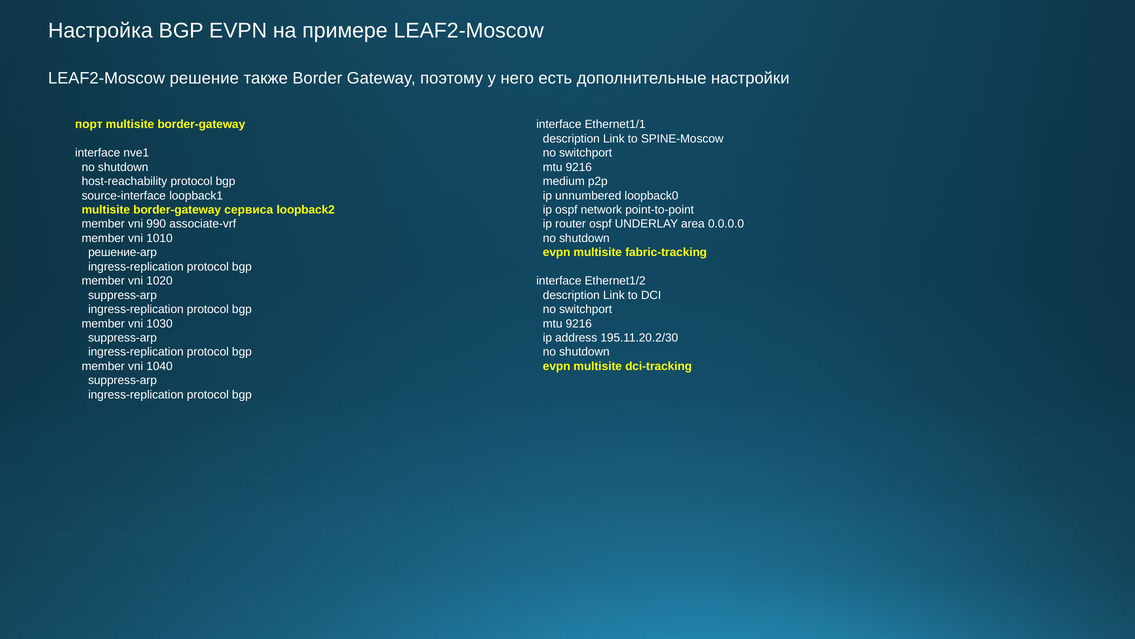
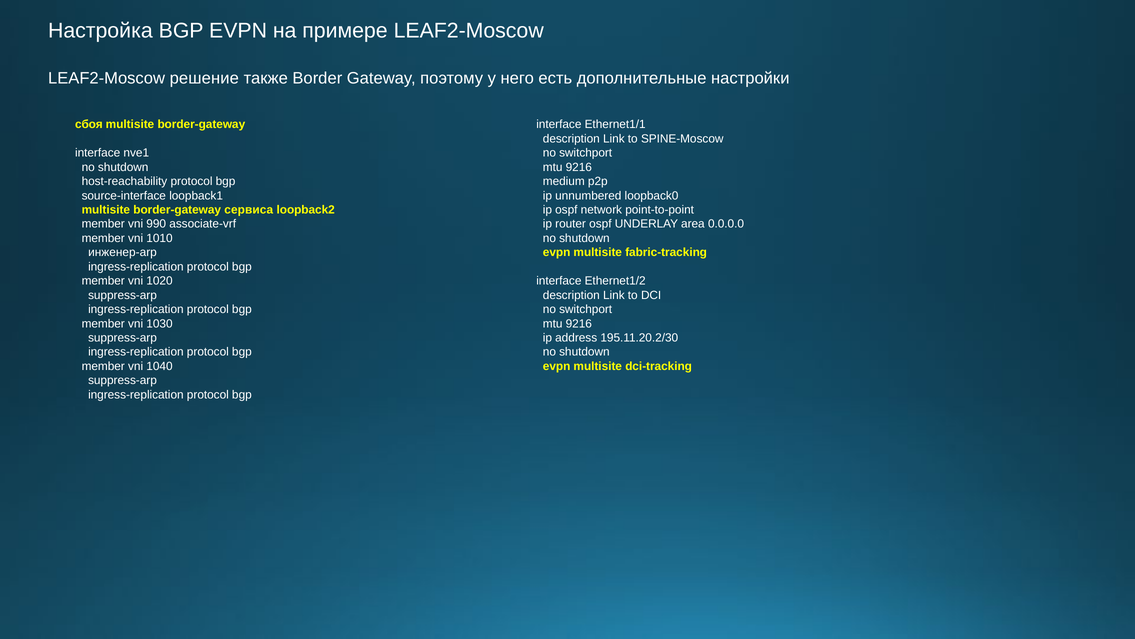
порт: порт -> сбоя (89, 124)
решение-arp: решение-arp -> инженер-arp (122, 252)
